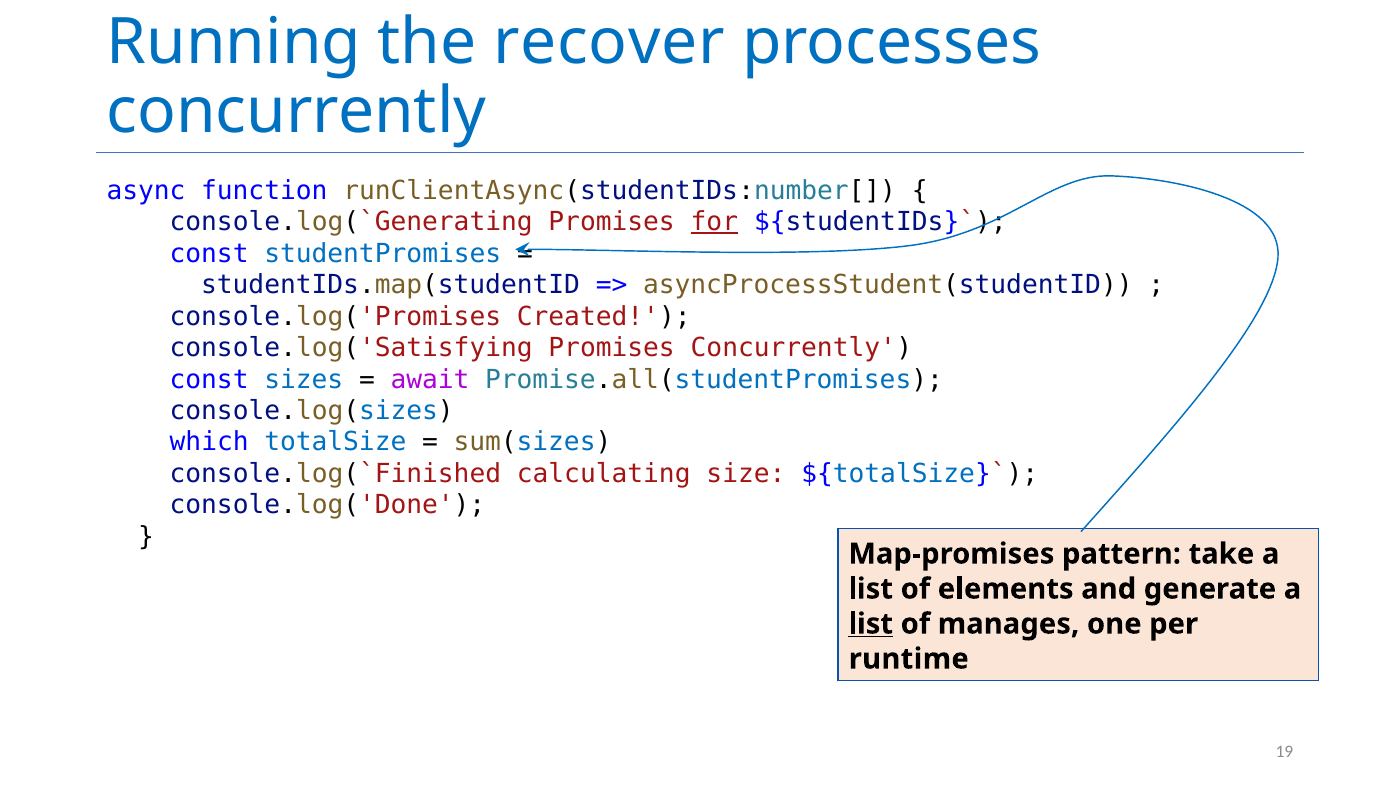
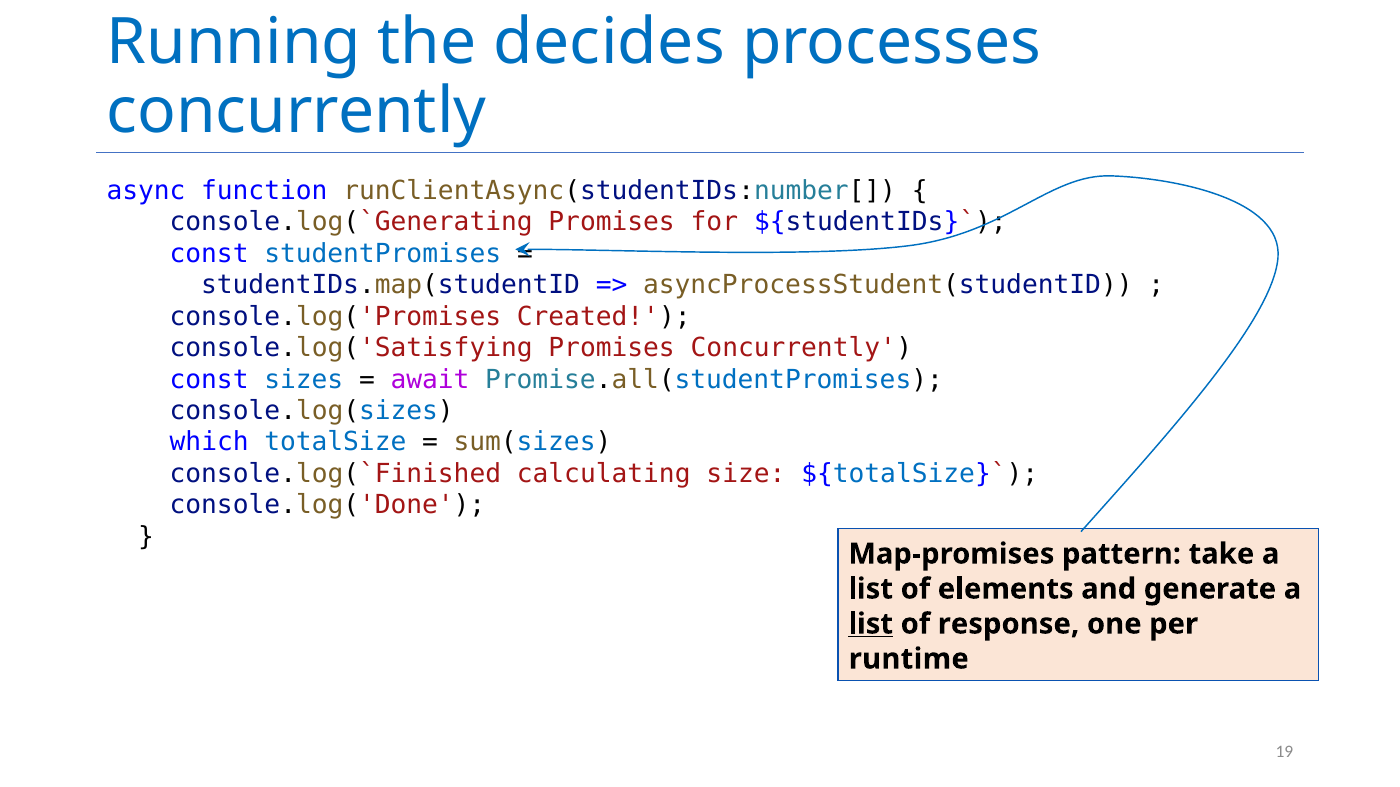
recover: recover -> decides (609, 43)
for underline: present -> none (714, 222)
manages: manages -> response (1009, 624)
